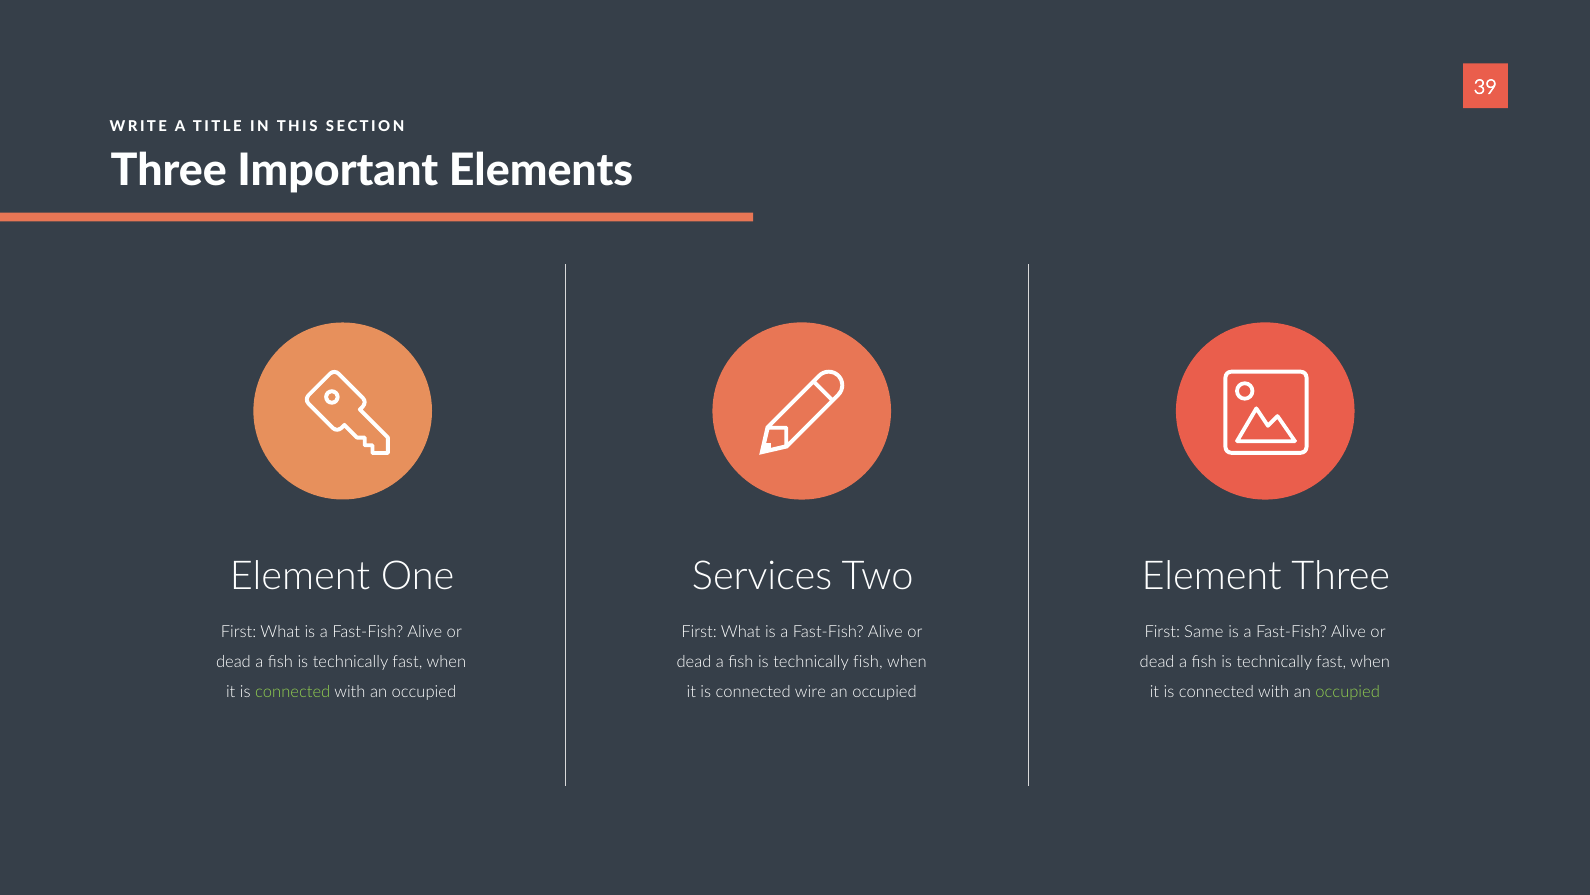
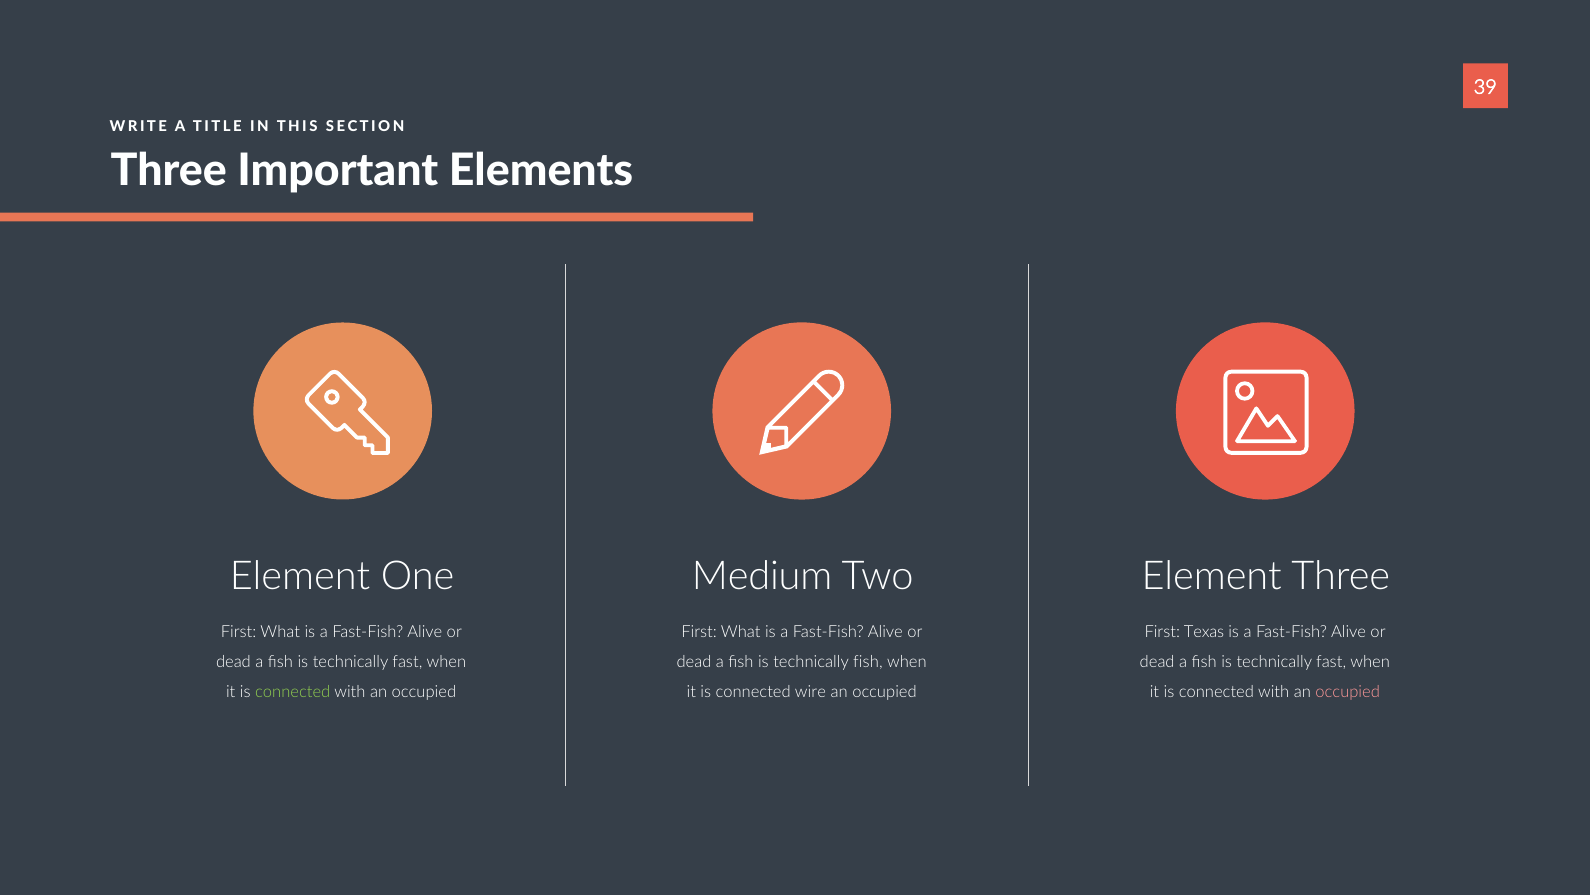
Services: Services -> Medium (762, 577)
Same: Same -> Texas (1204, 632)
occupied colour: light green -> pink (1348, 691)
